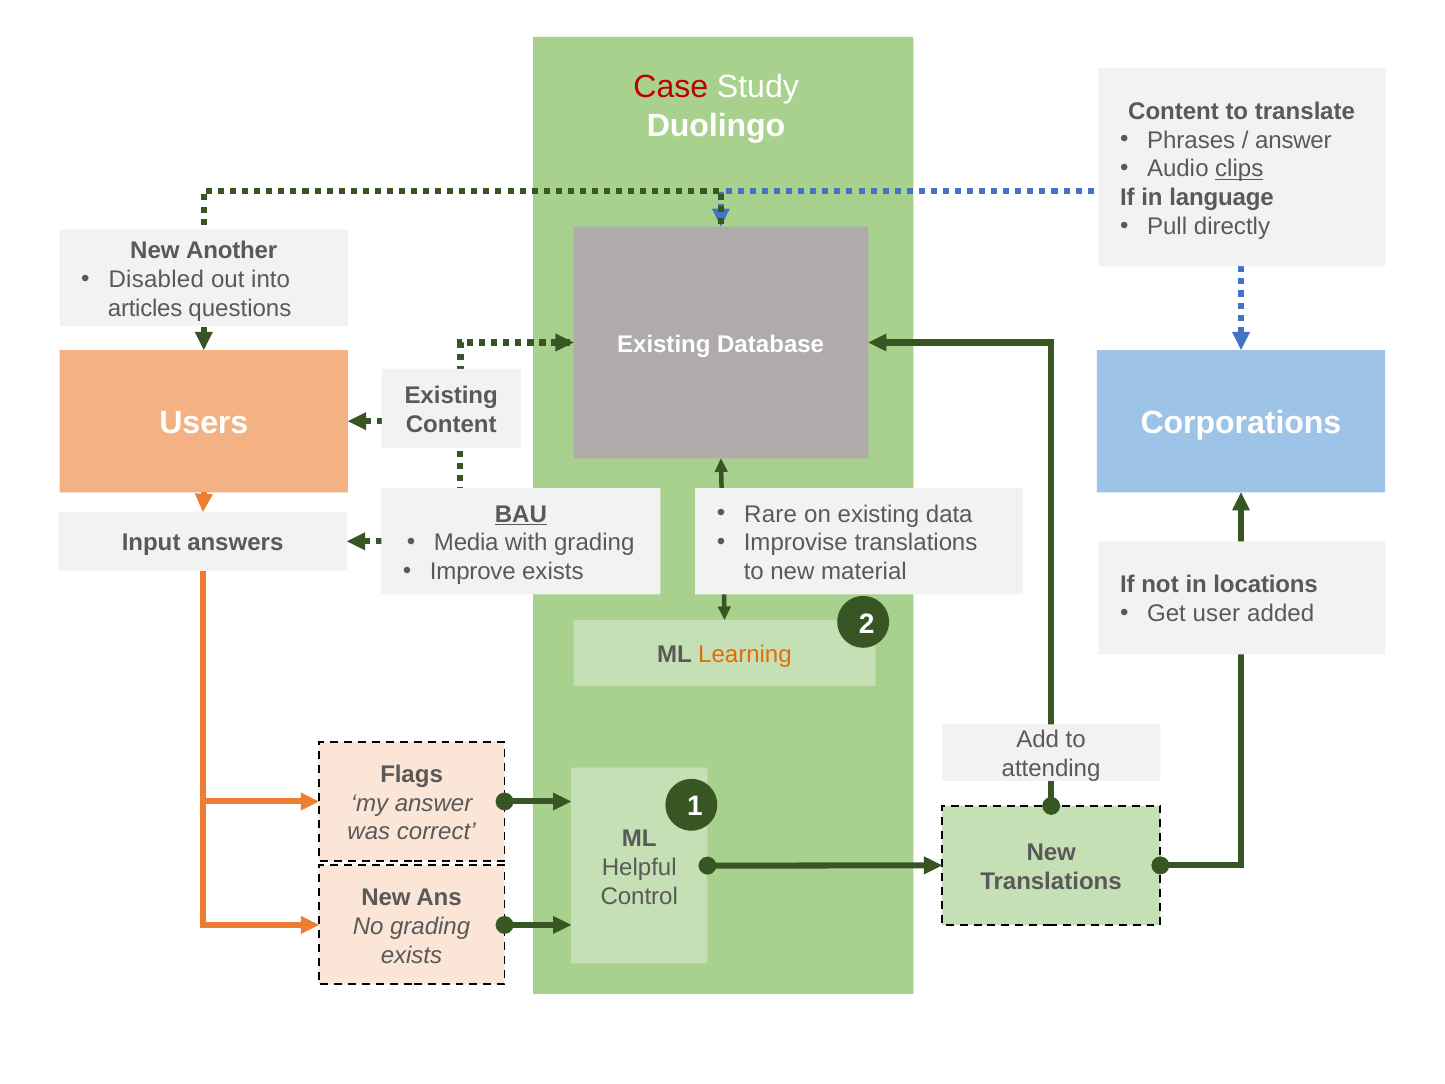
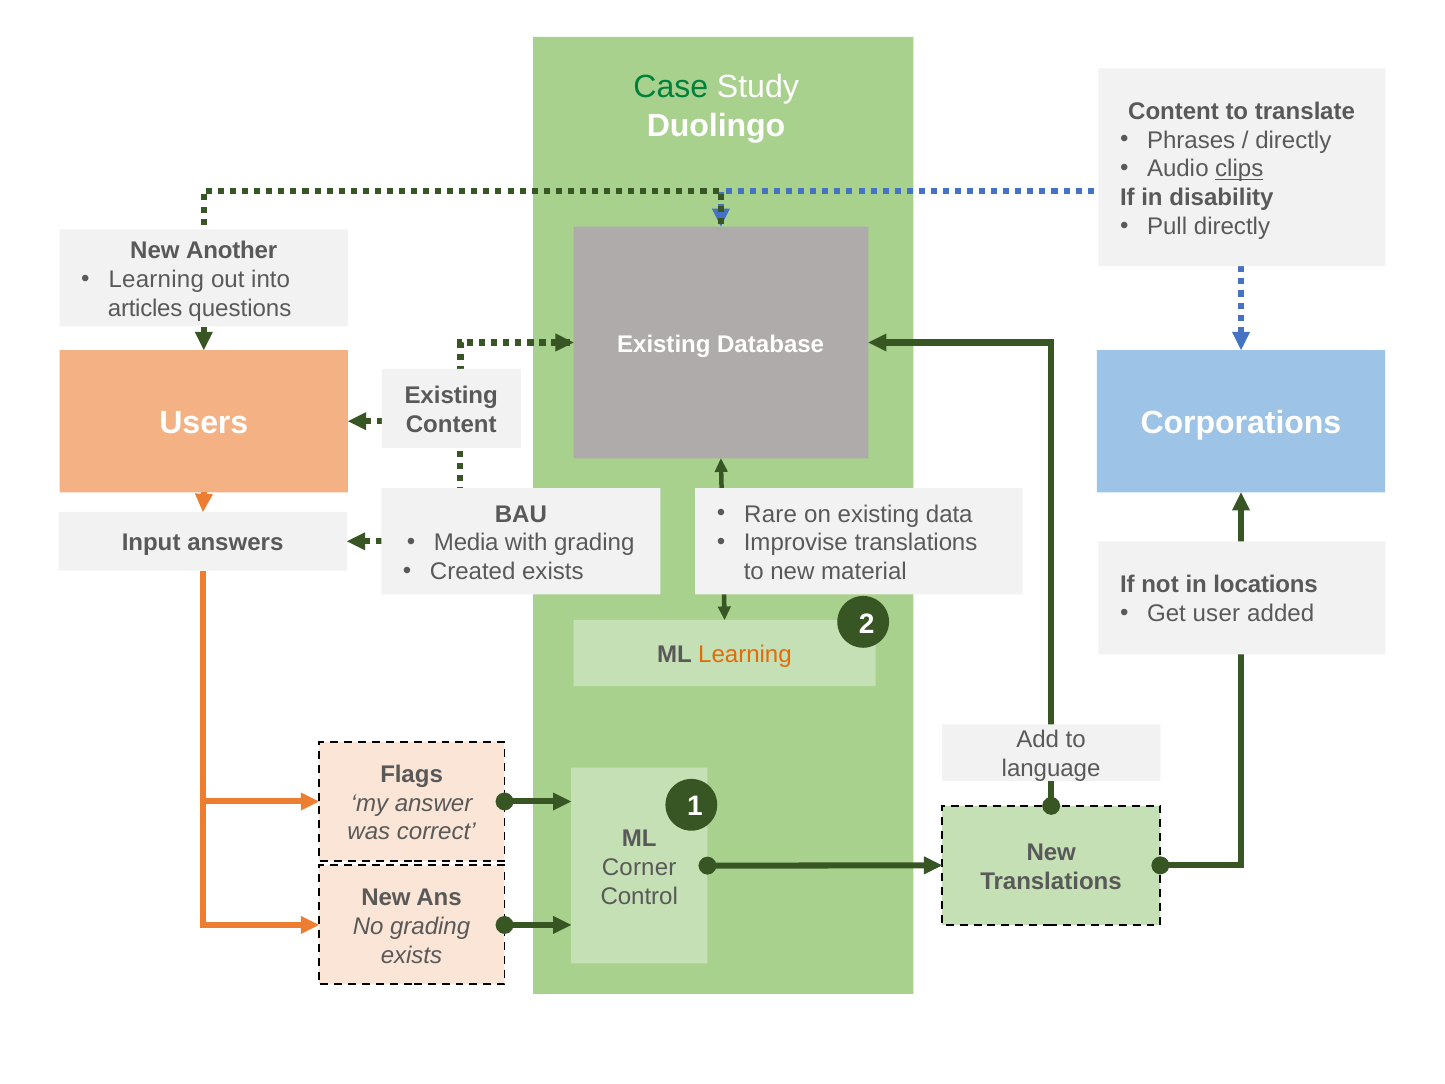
Case colour: red -> green (671, 87)
answer: answer -> directly (1293, 140)
language: language -> disability (1221, 198)
Disabled: Disabled -> Learning (156, 280)
BAU underline: present -> none (521, 514)
Improve: Improve -> Created (473, 572)
attending: attending -> language (1051, 768)
Helpful: Helpful -> Corner (639, 867)
